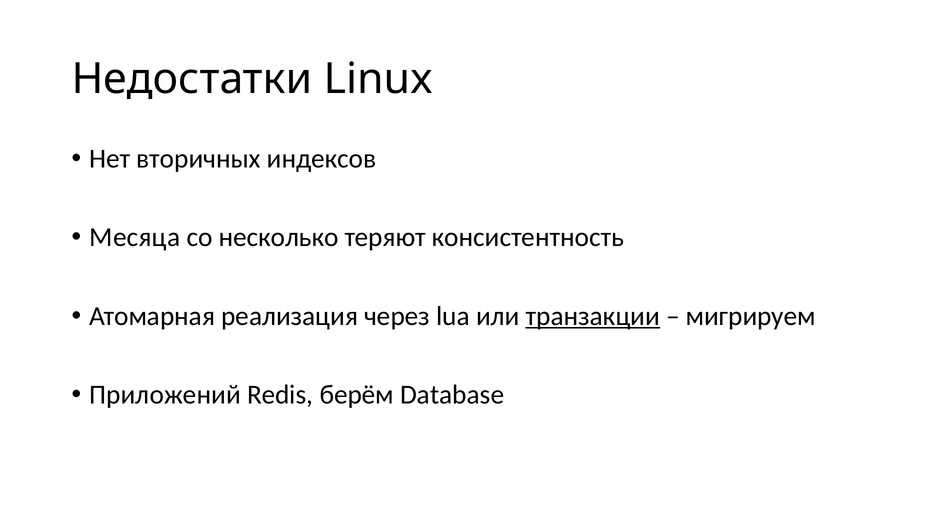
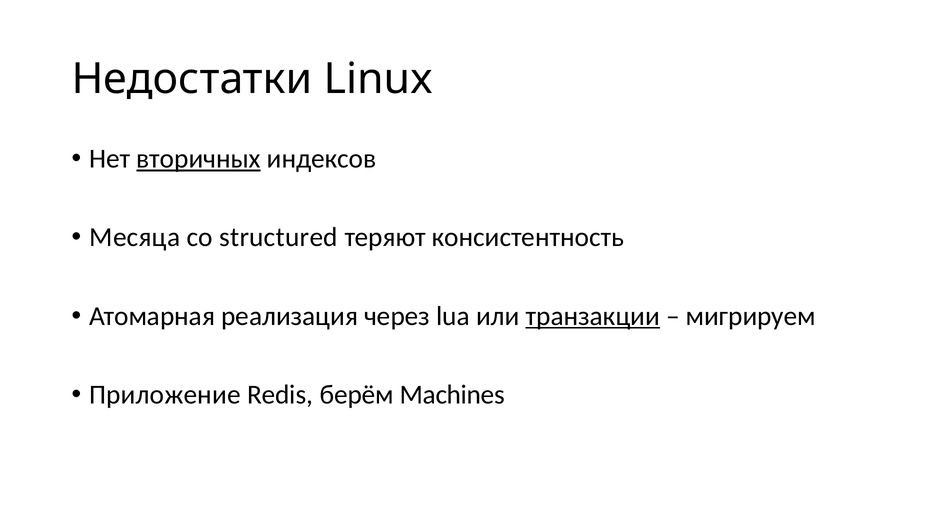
вторичных underline: none -> present (199, 159)
несколько: несколько -> structured (278, 237)
Приложений: Приложений -> Приложение (165, 395)
Database: Database -> Machines (452, 395)
